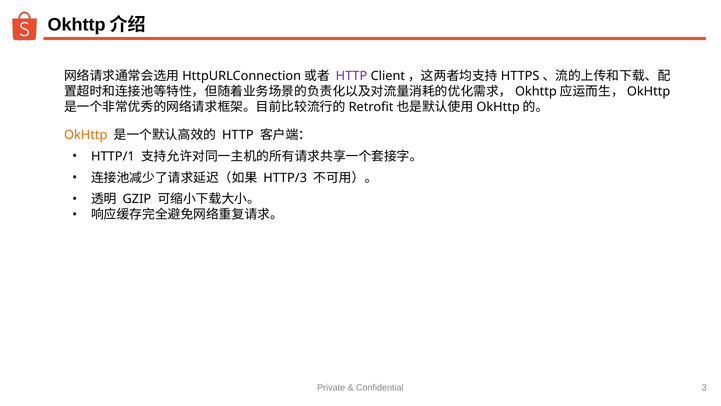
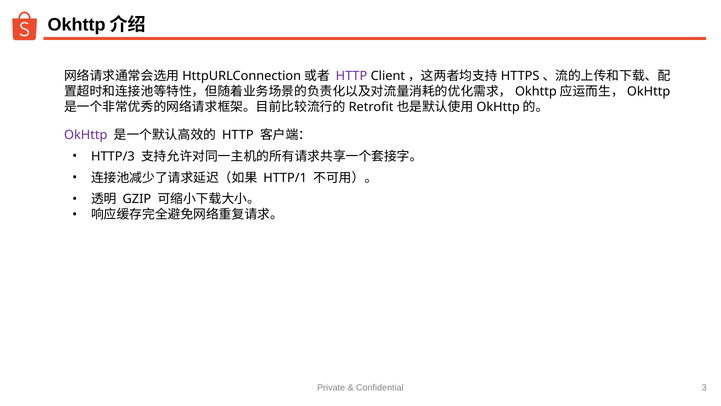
OkHttp colour: orange -> purple (86, 135)
HTTP/1: HTTP/1 -> HTTP/3 (113, 156)
HTTP/3: HTTP/3 -> HTTP/1 (285, 178)
